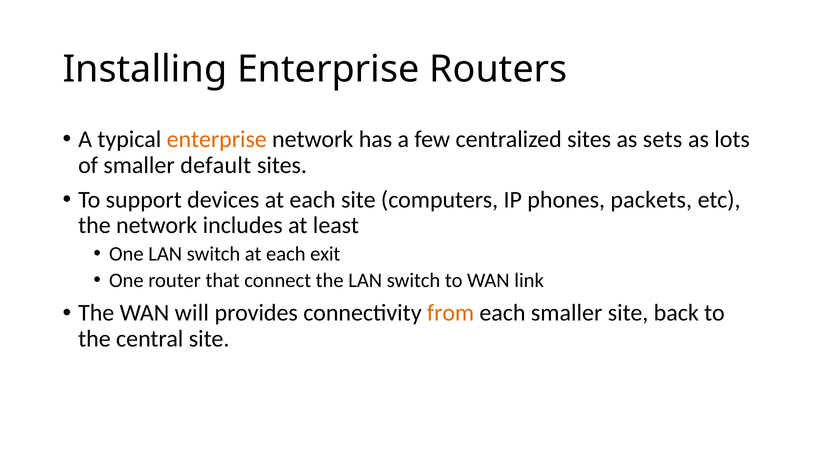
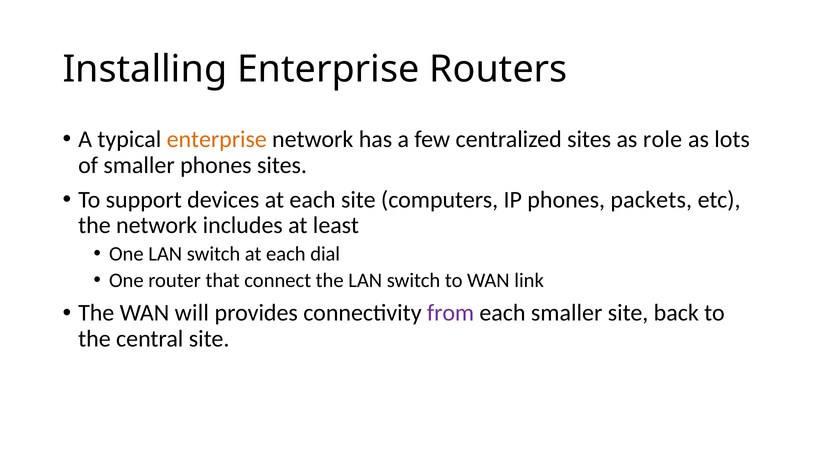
sets: sets -> role (663, 139)
smaller default: default -> phones (216, 165)
exit: exit -> dial (325, 254)
from colour: orange -> purple (451, 313)
